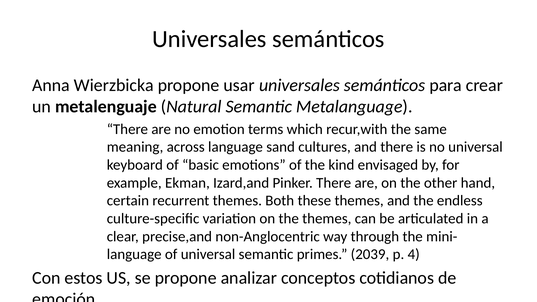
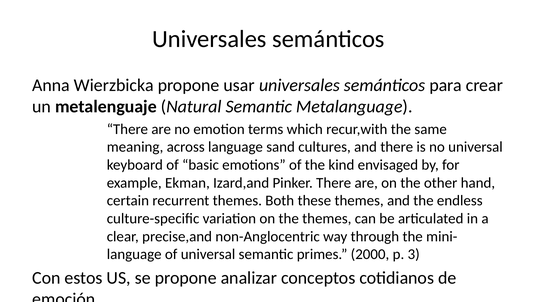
2039: 2039 -> 2000 (370, 254)
4: 4 -> 3 (414, 254)
